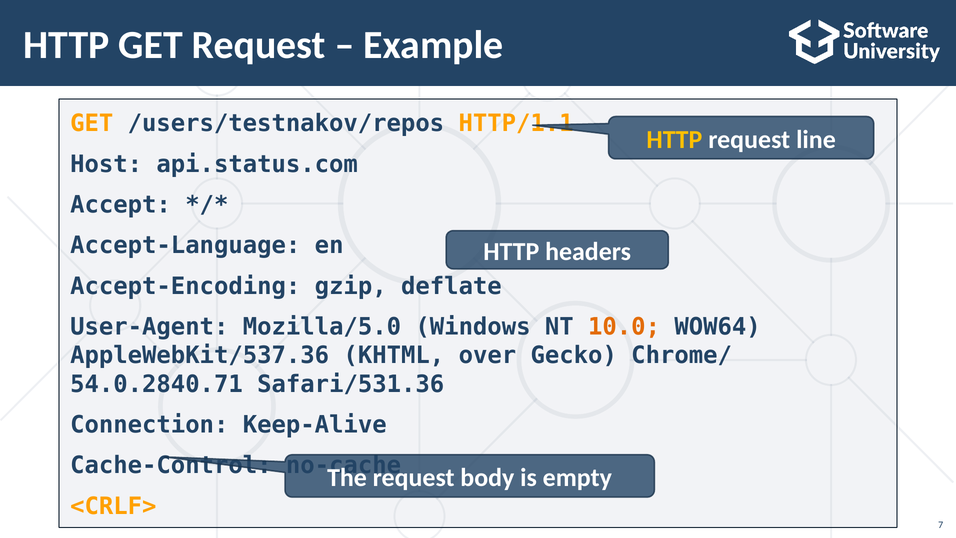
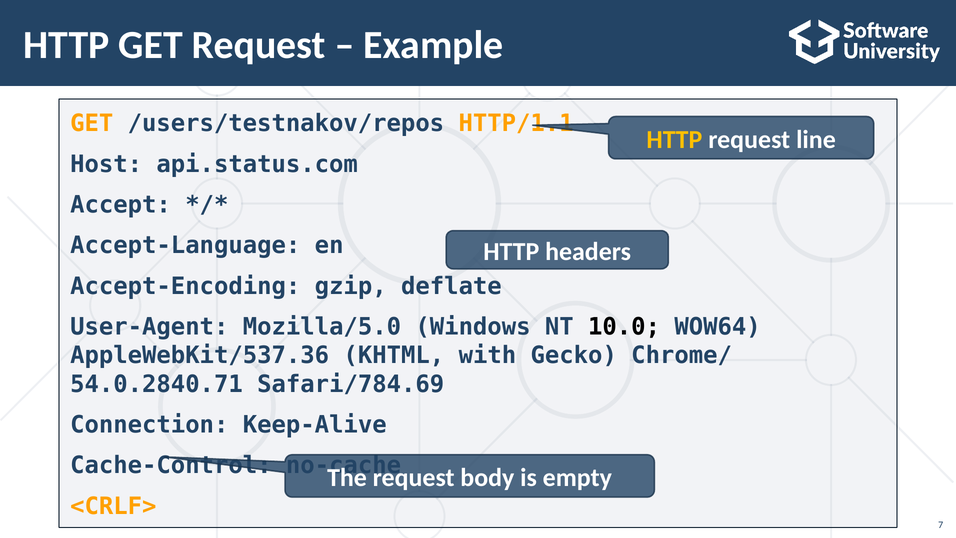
10.0 colour: orange -> black (624, 327)
over: over -> with (487, 355)
Safari/531.36: Safari/531.36 -> Safari/784.69 (351, 384)
